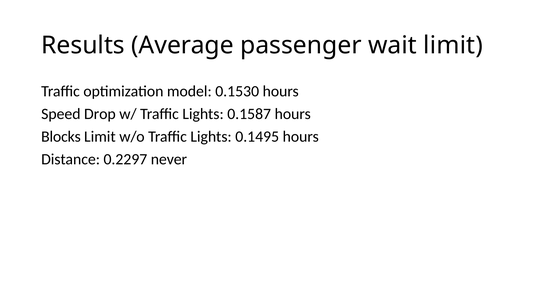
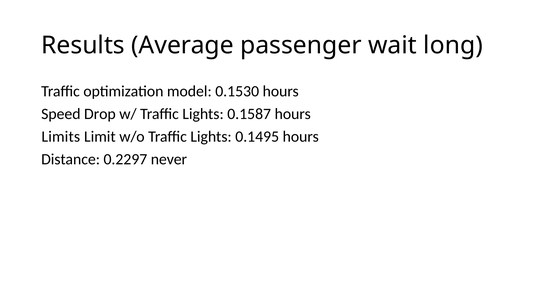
wait limit: limit -> long (453, 45)
Blocks: Blocks -> Limits (61, 137)
